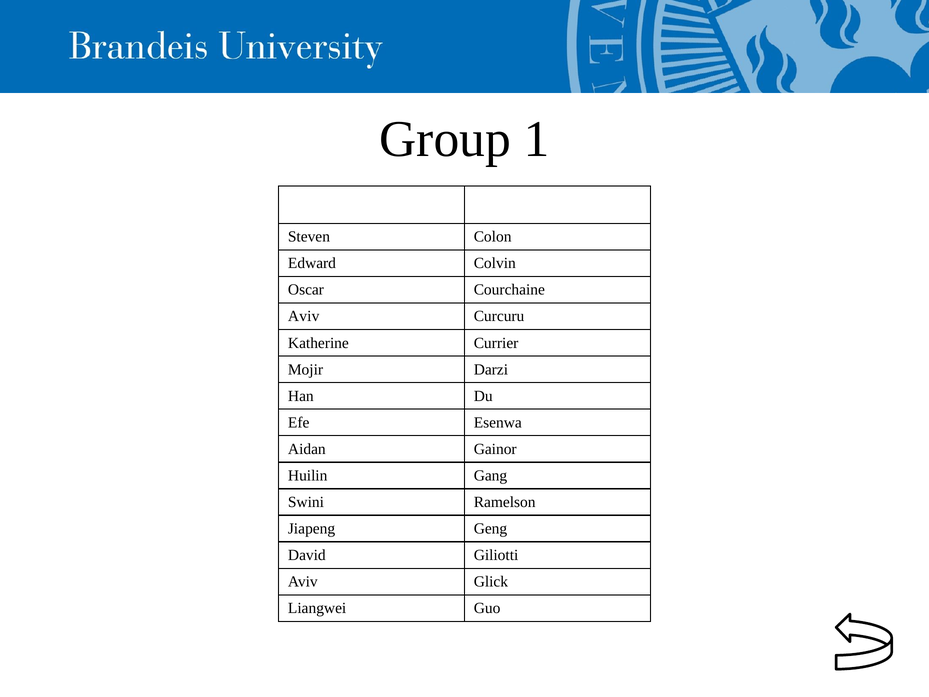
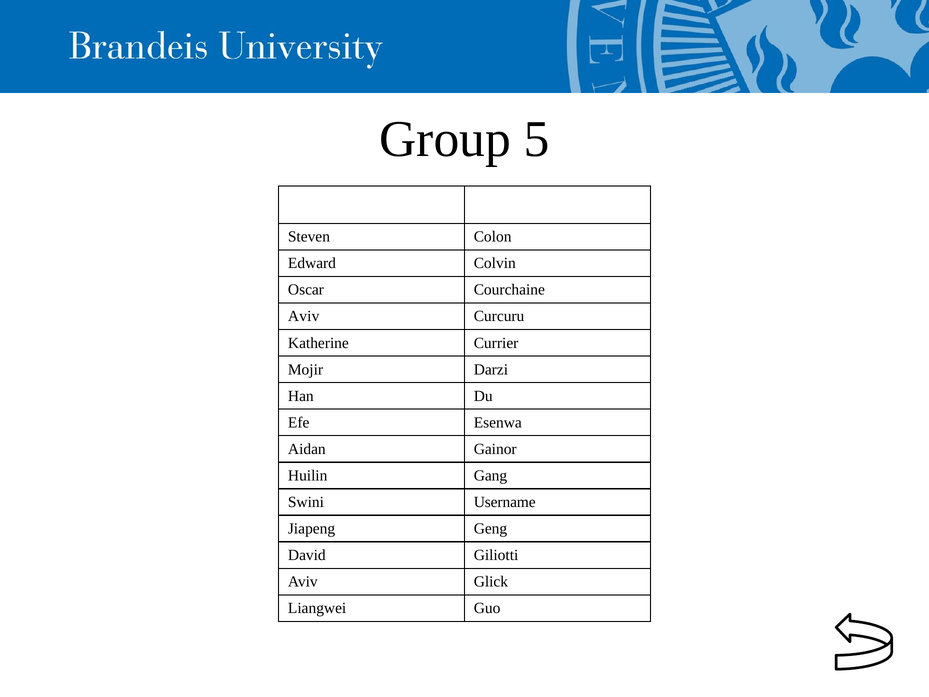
1: 1 -> 5 (537, 139)
Ramelson: Ramelson -> Username (505, 502)
